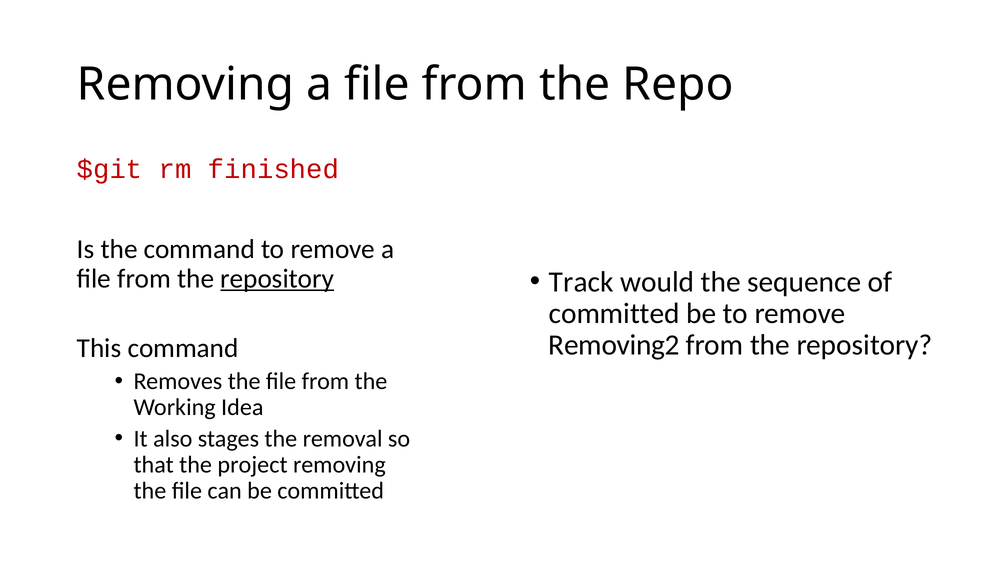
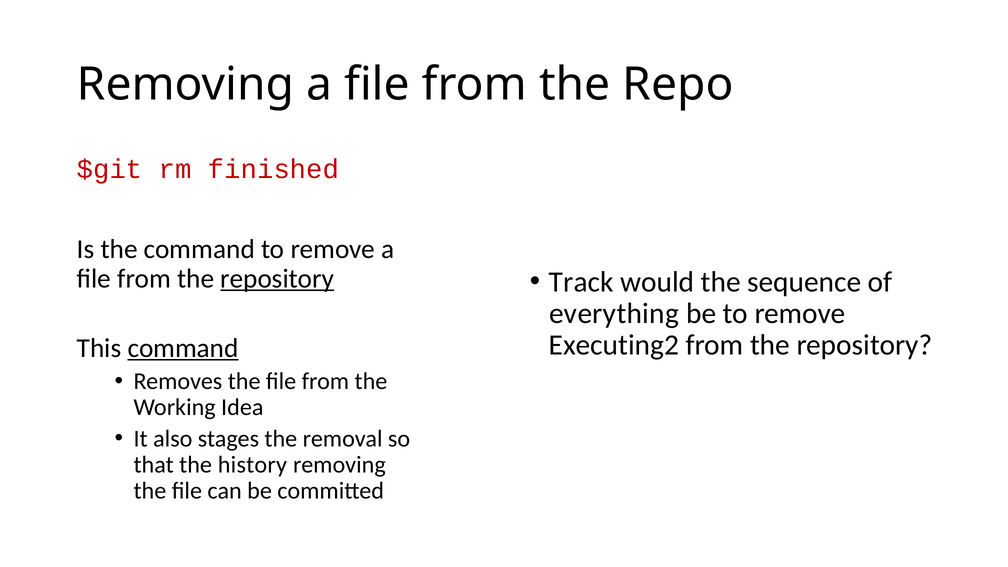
committed: committed -> everything (614, 314)
Removing2: Removing2 -> Executing2 (614, 345)
command underline: none -> present (183, 348)
project: project -> history (252, 465)
